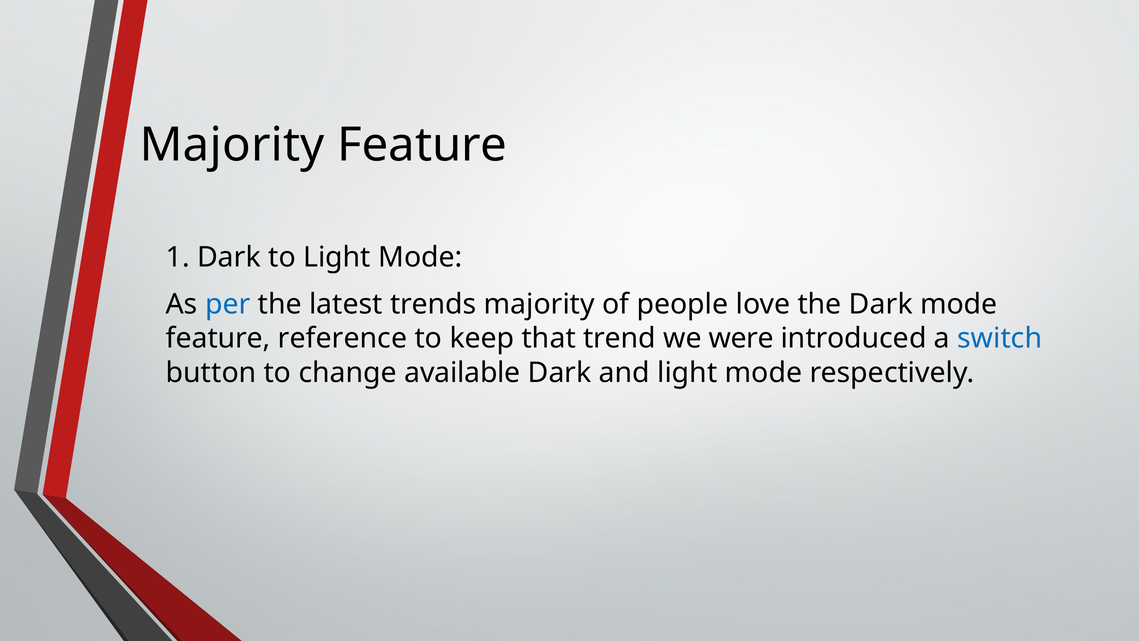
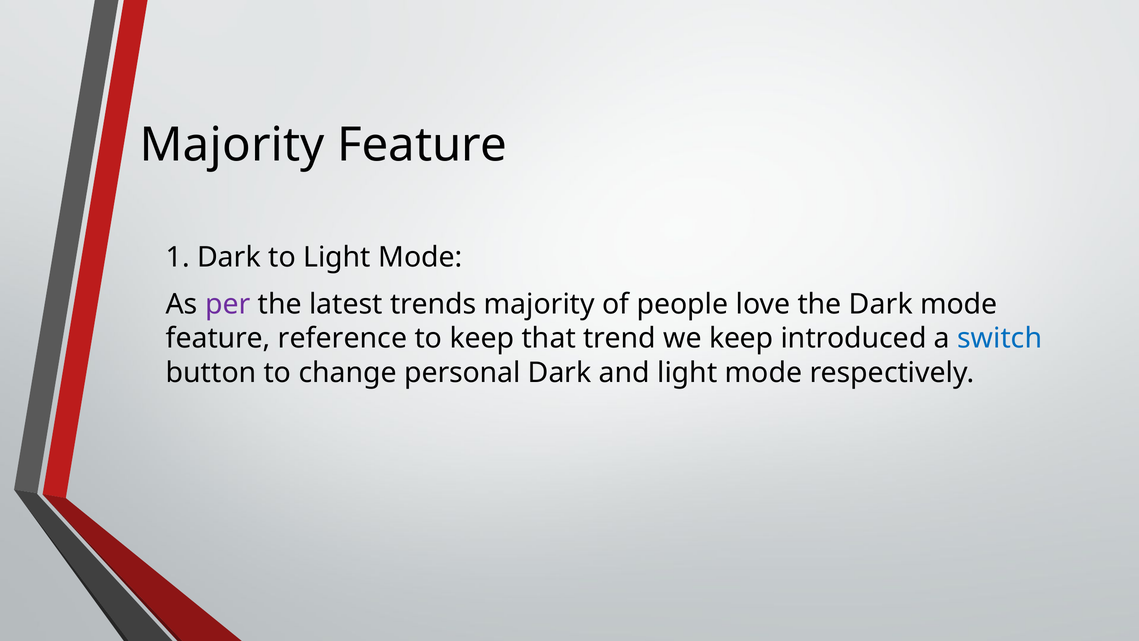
per colour: blue -> purple (228, 304)
we were: were -> keep (741, 338)
available: available -> personal (462, 372)
